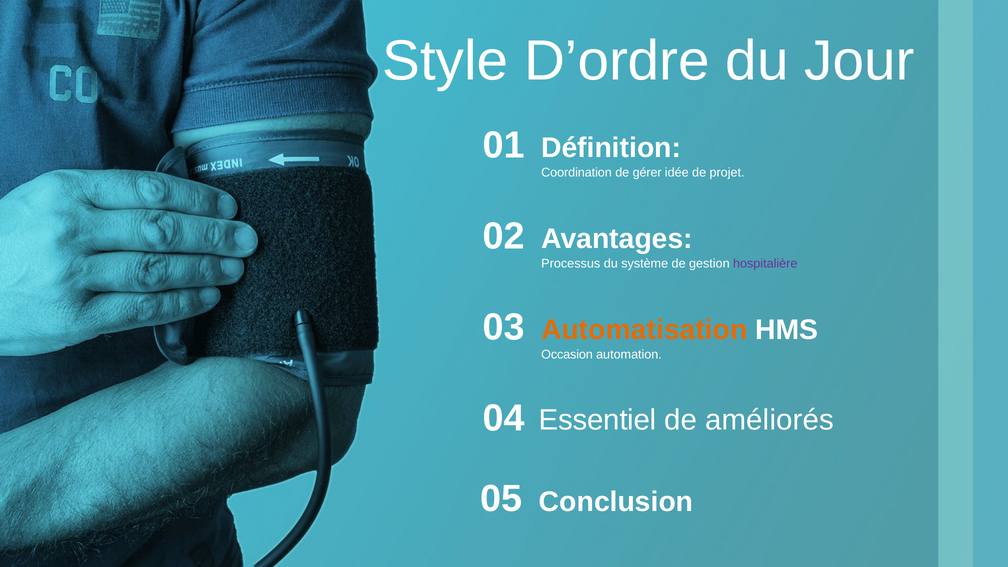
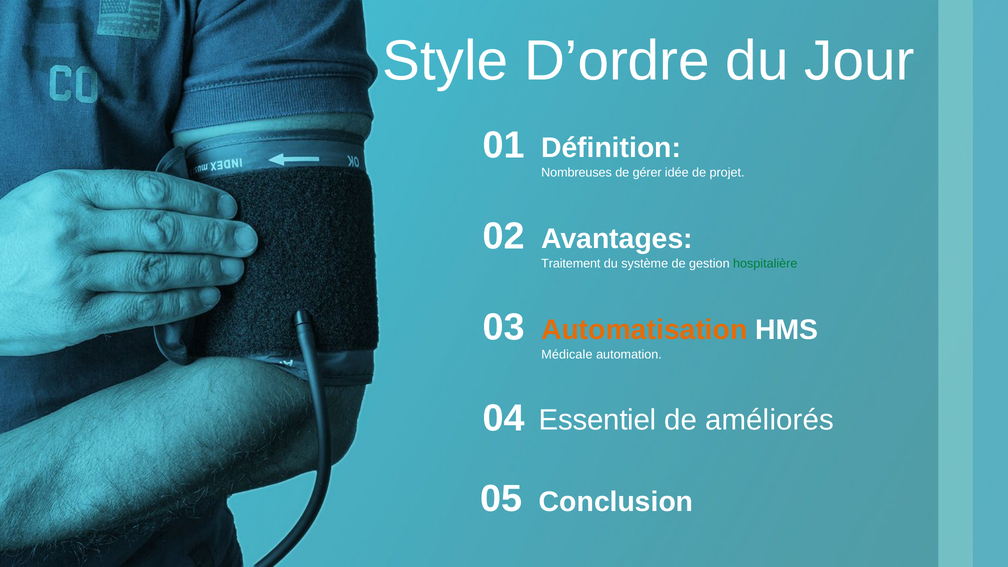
Coordination: Coordination -> Nombreuses (577, 173)
Processus: Processus -> Traitement (571, 264)
hospitalière colour: purple -> green (765, 264)
Occasion: Occasion -> Médicale (567, 355)
